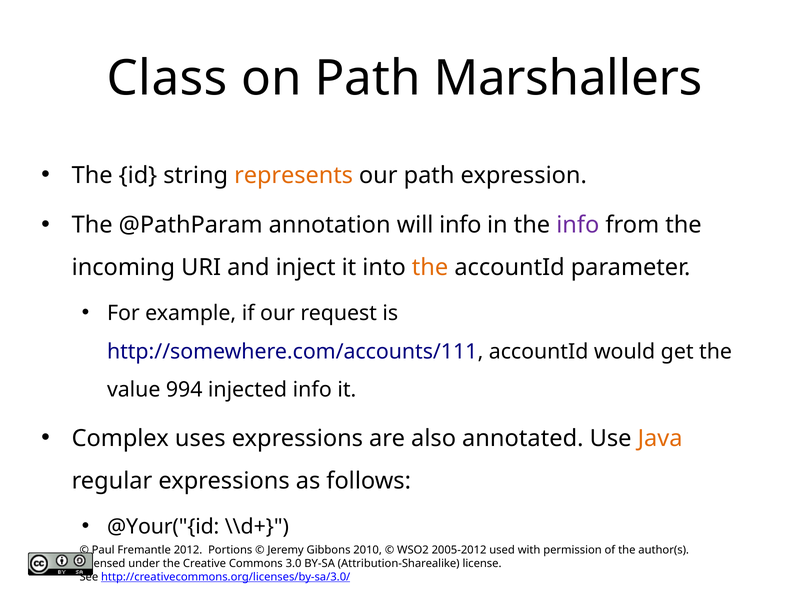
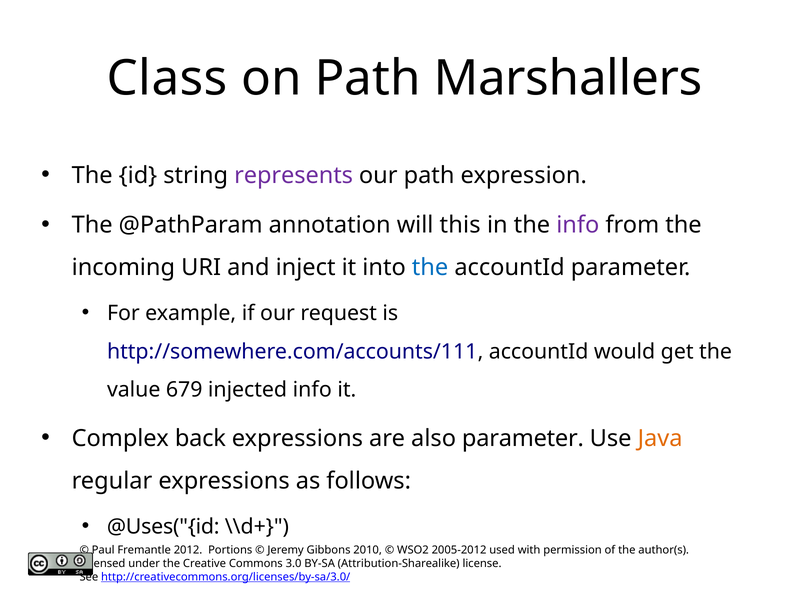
represents colour: orange -> purple (294, 176)
will info: info -> this (460, 225)
the colour: orange -> blue (430, 268)
994: 994 -> 679 (184, 390)
uses: uses -> back (200, 439)
also annotated: annotated -> parameter (523, 439)
@Your("{id: @Your("{id -> @Uses("{id (163, 527)
